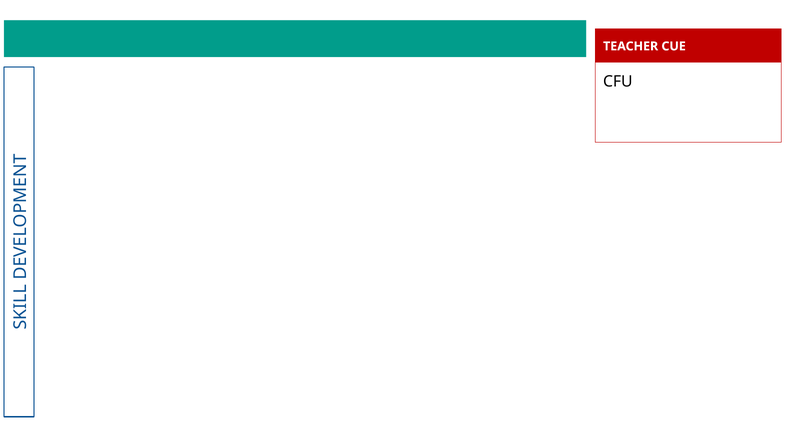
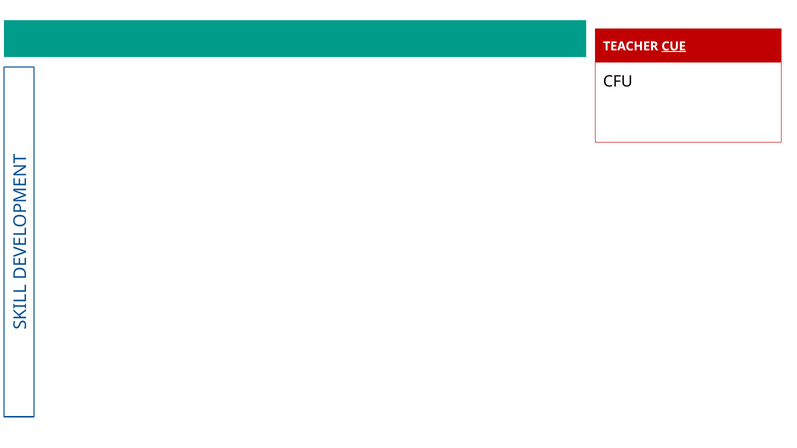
CUE underline: none -> present (674, 46)
